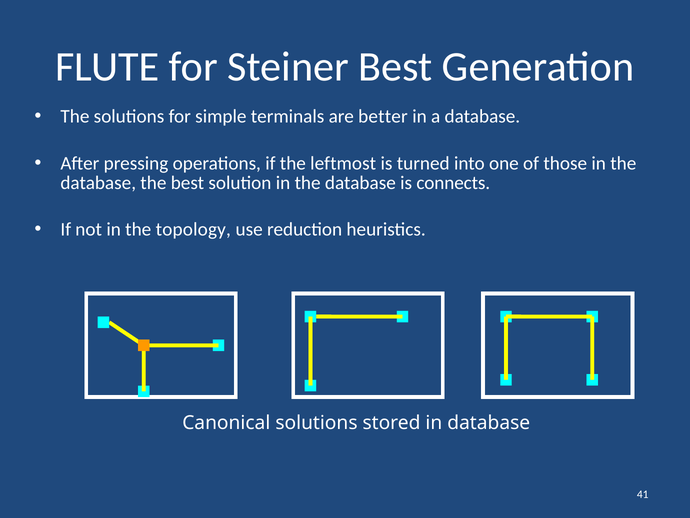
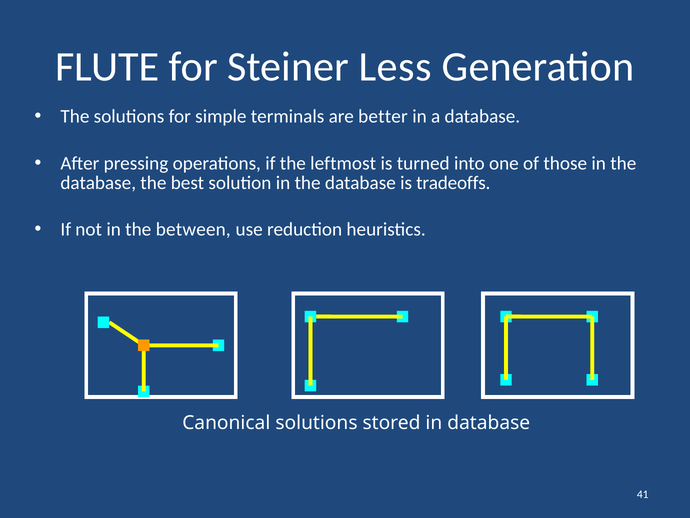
Steiner Best: Best -> Less (395, 67)
connects: connects -> tradeoffs (453, 183)
topology: topology -> between (193, 229)
